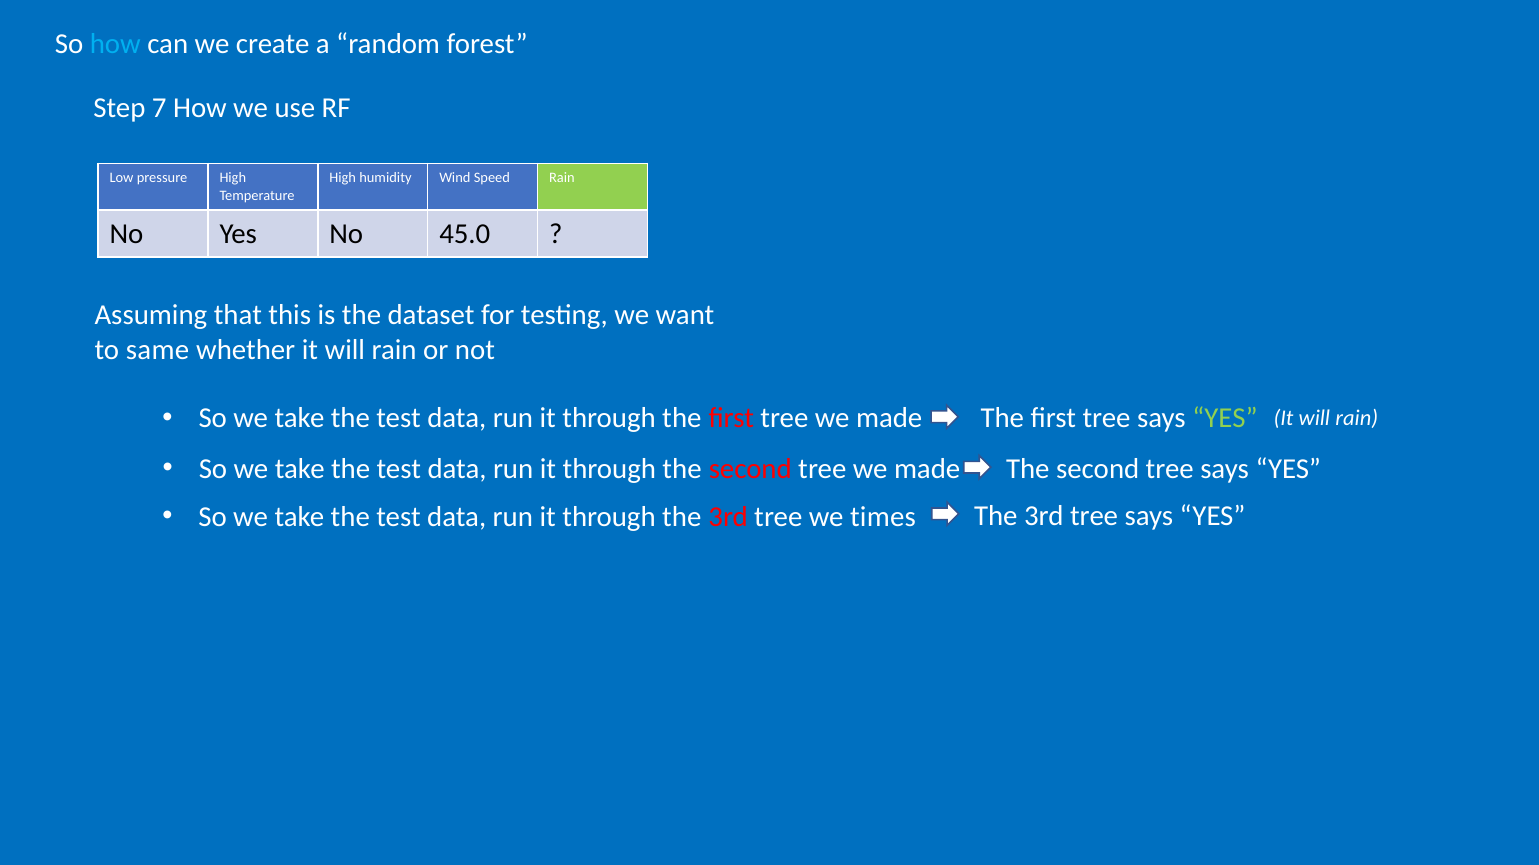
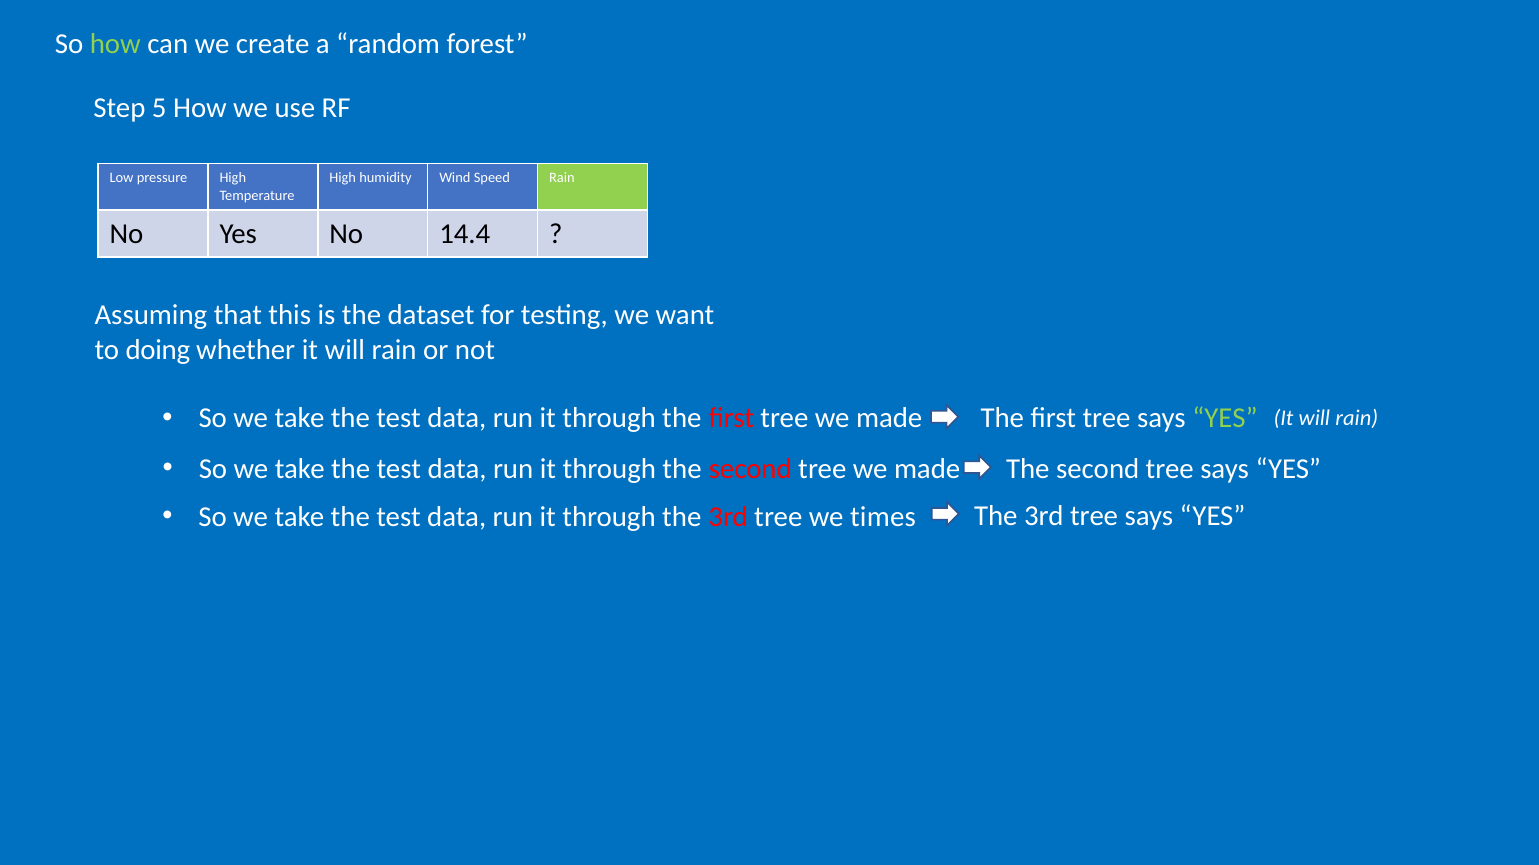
how colour: light blue -> light green (115, 45)
7: 7 -> 5 (159, 108)
45.0: 45.0 -> 14.4 (465, 234)
same: same -> doing (158, 350)
